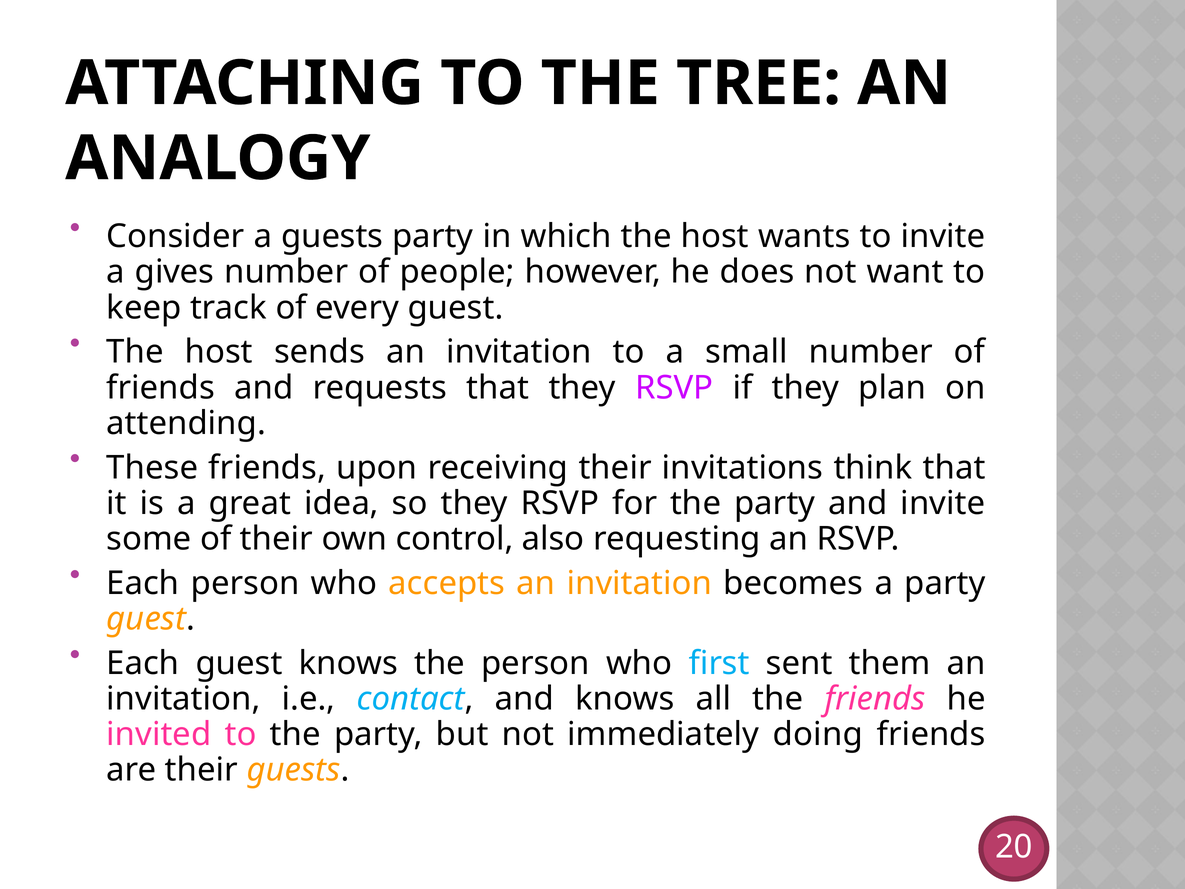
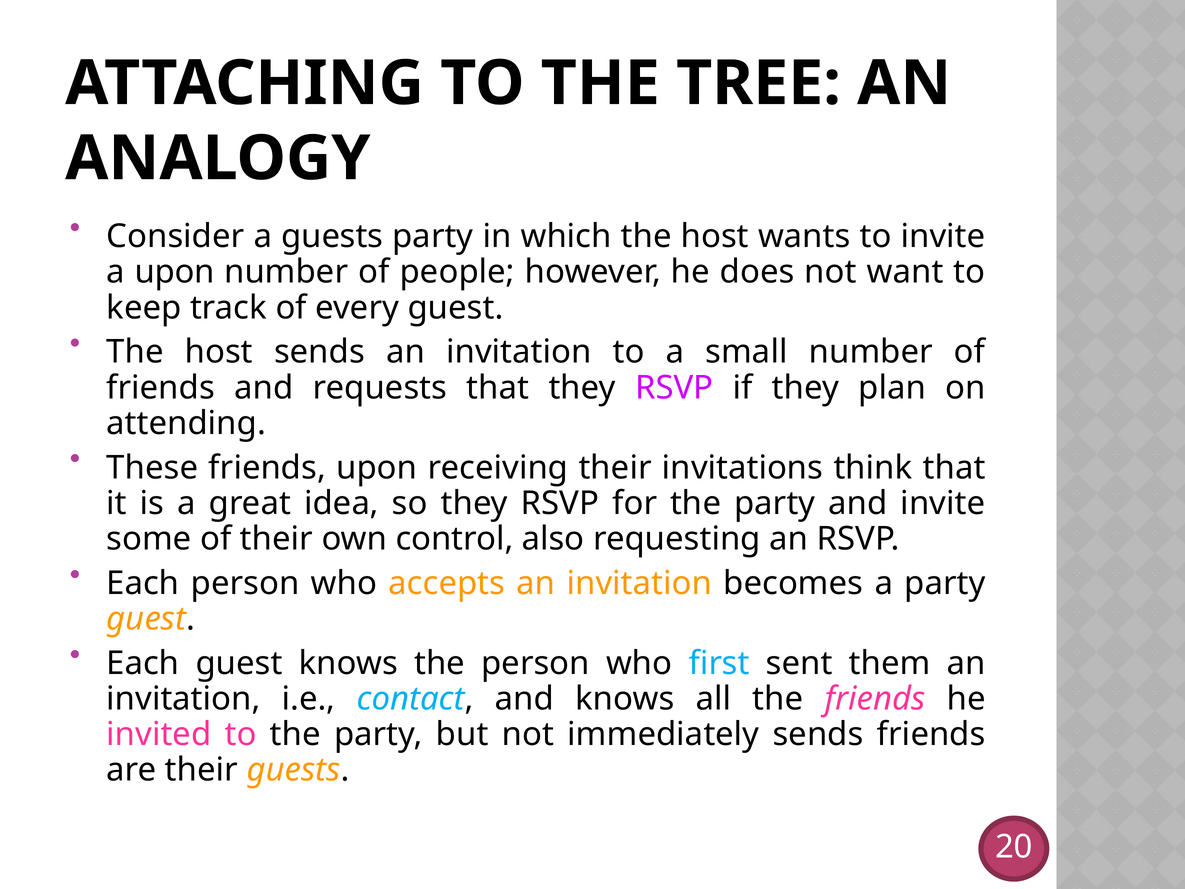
a gives: gives -> upon (175, 272)
immediately doing: doing -> sends (818, 734)
